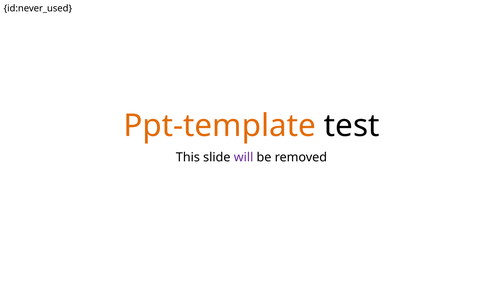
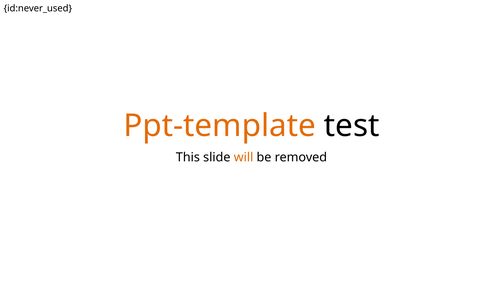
will colour: purple -> orange (244, 157)
